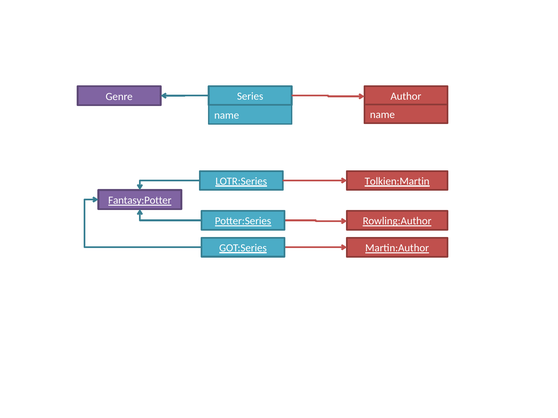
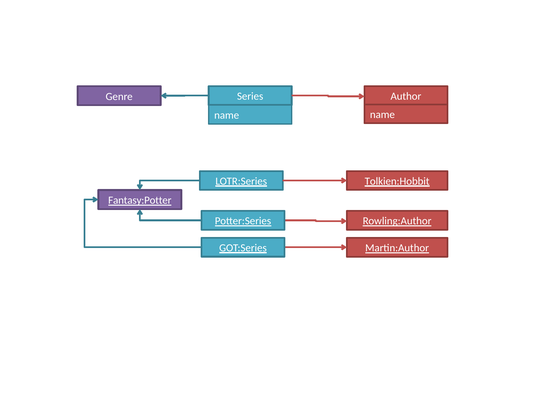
Tolkien:Martin: Tolkien:Martin -> Tolkien:Hobbit (397, 181)
